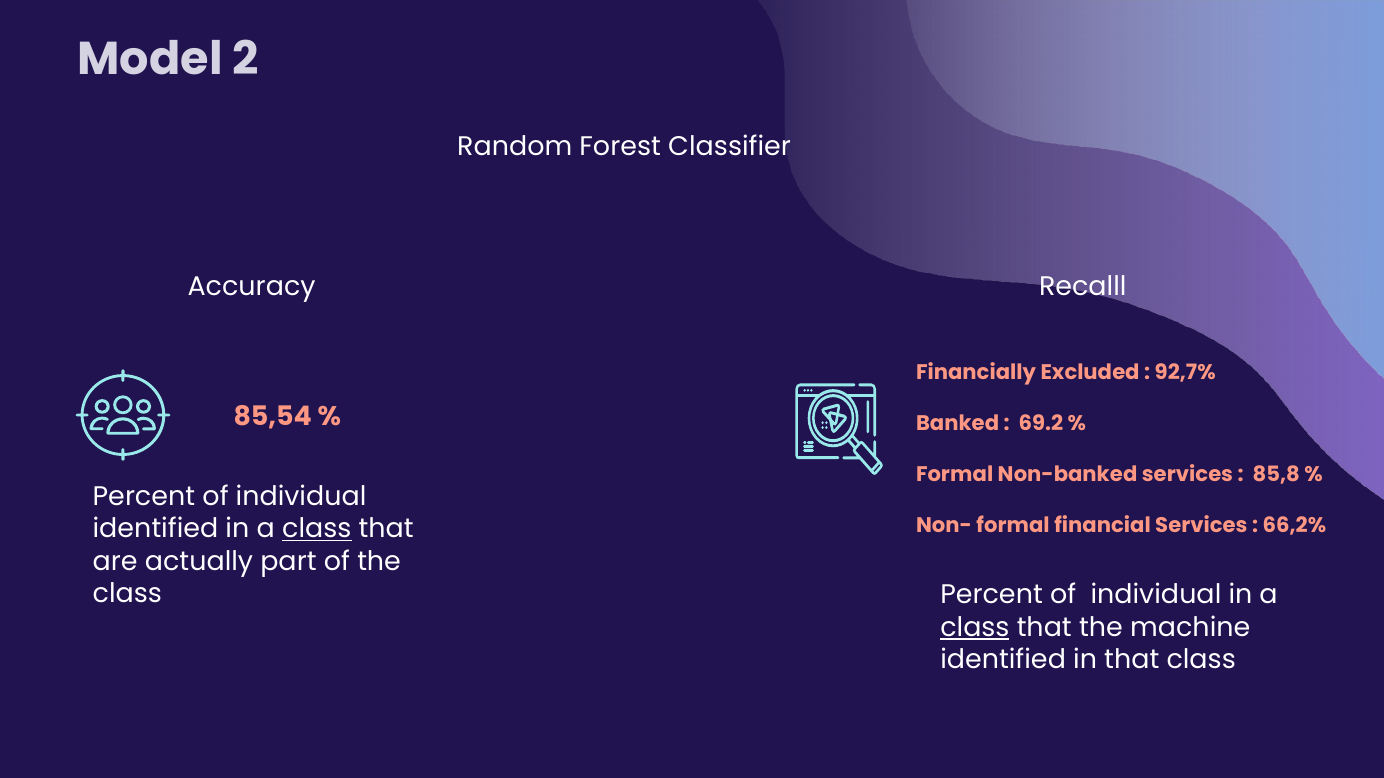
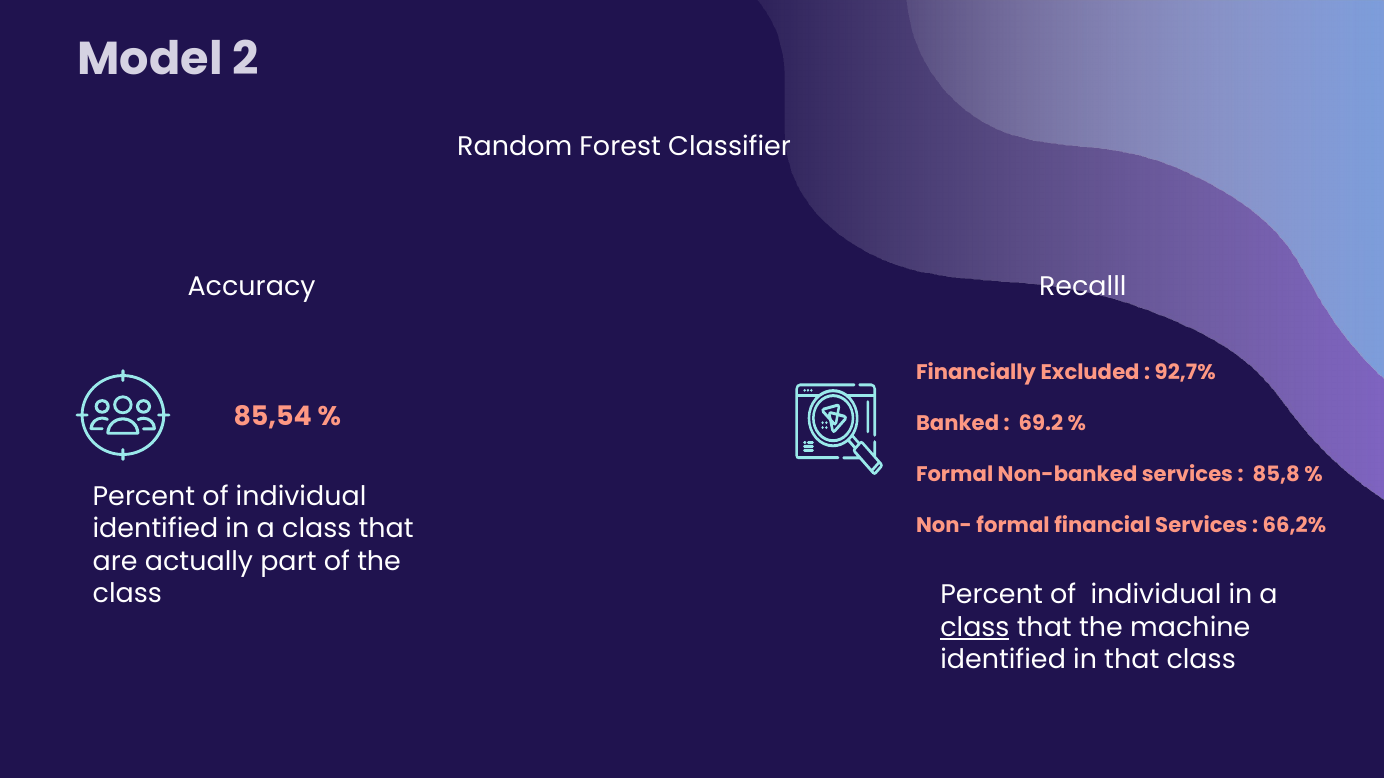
class underline: present -> none (317, 529)
